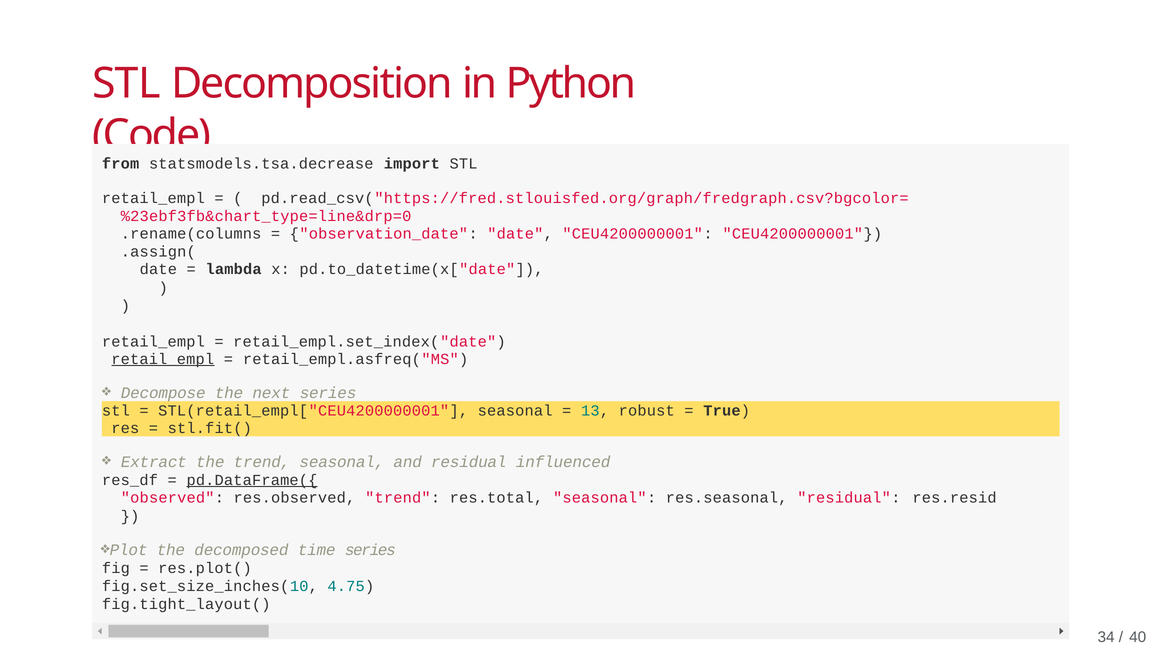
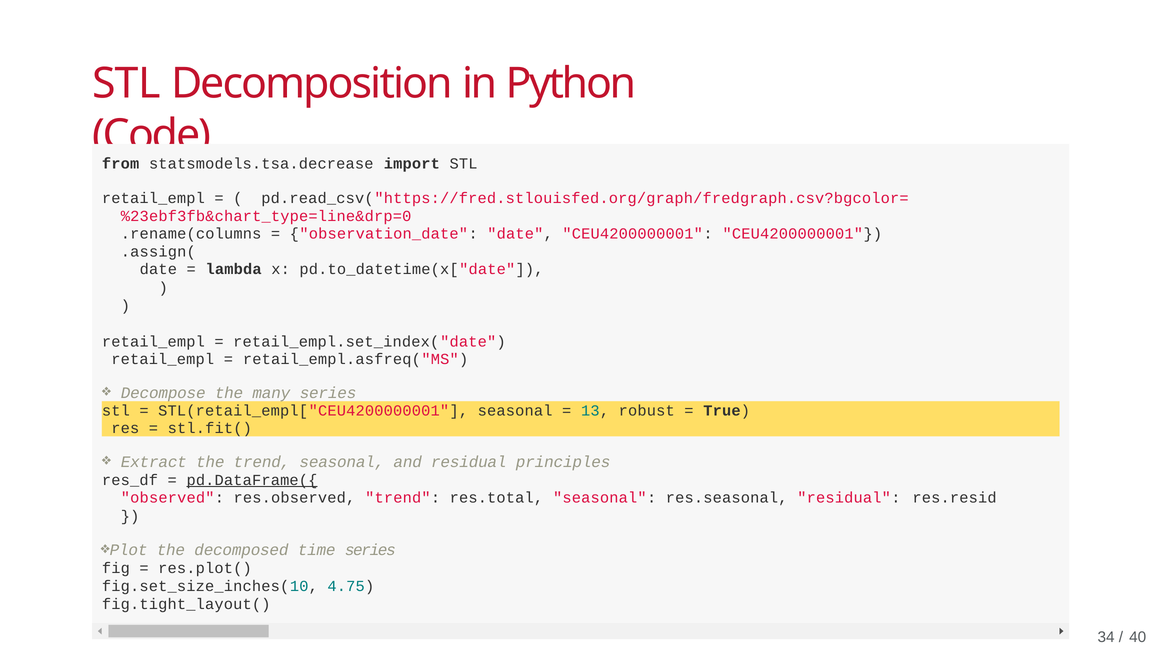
retail_empl underline: present -> none (163, 359)
next: next -> many (271, 393)
influenced: influenced -> principles (563, 462)
